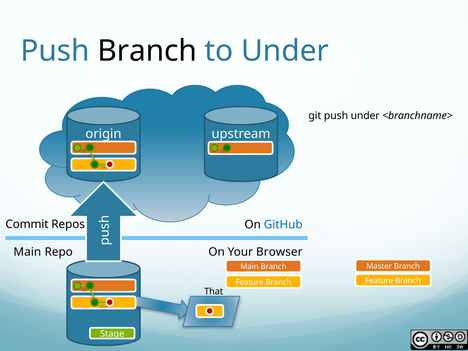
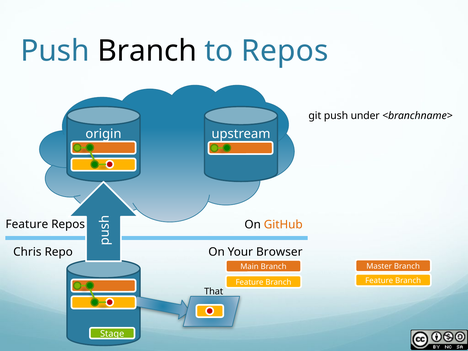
to Under: Under -> Repos (285, 51)
Commit: Commit -> Feature (27, 224)
GitHub colour: blue -> orange (283, 225)
Main: Main -> Chris (27, 252)
